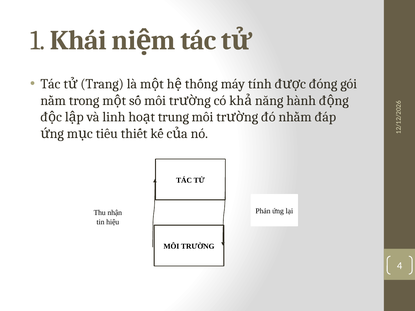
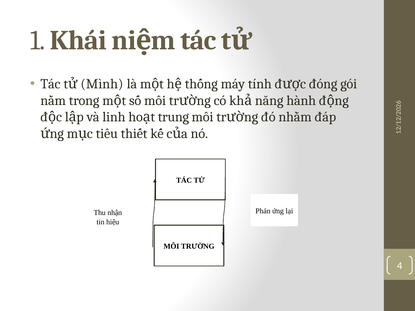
Trang: Trang -> Mình (102, 84)
